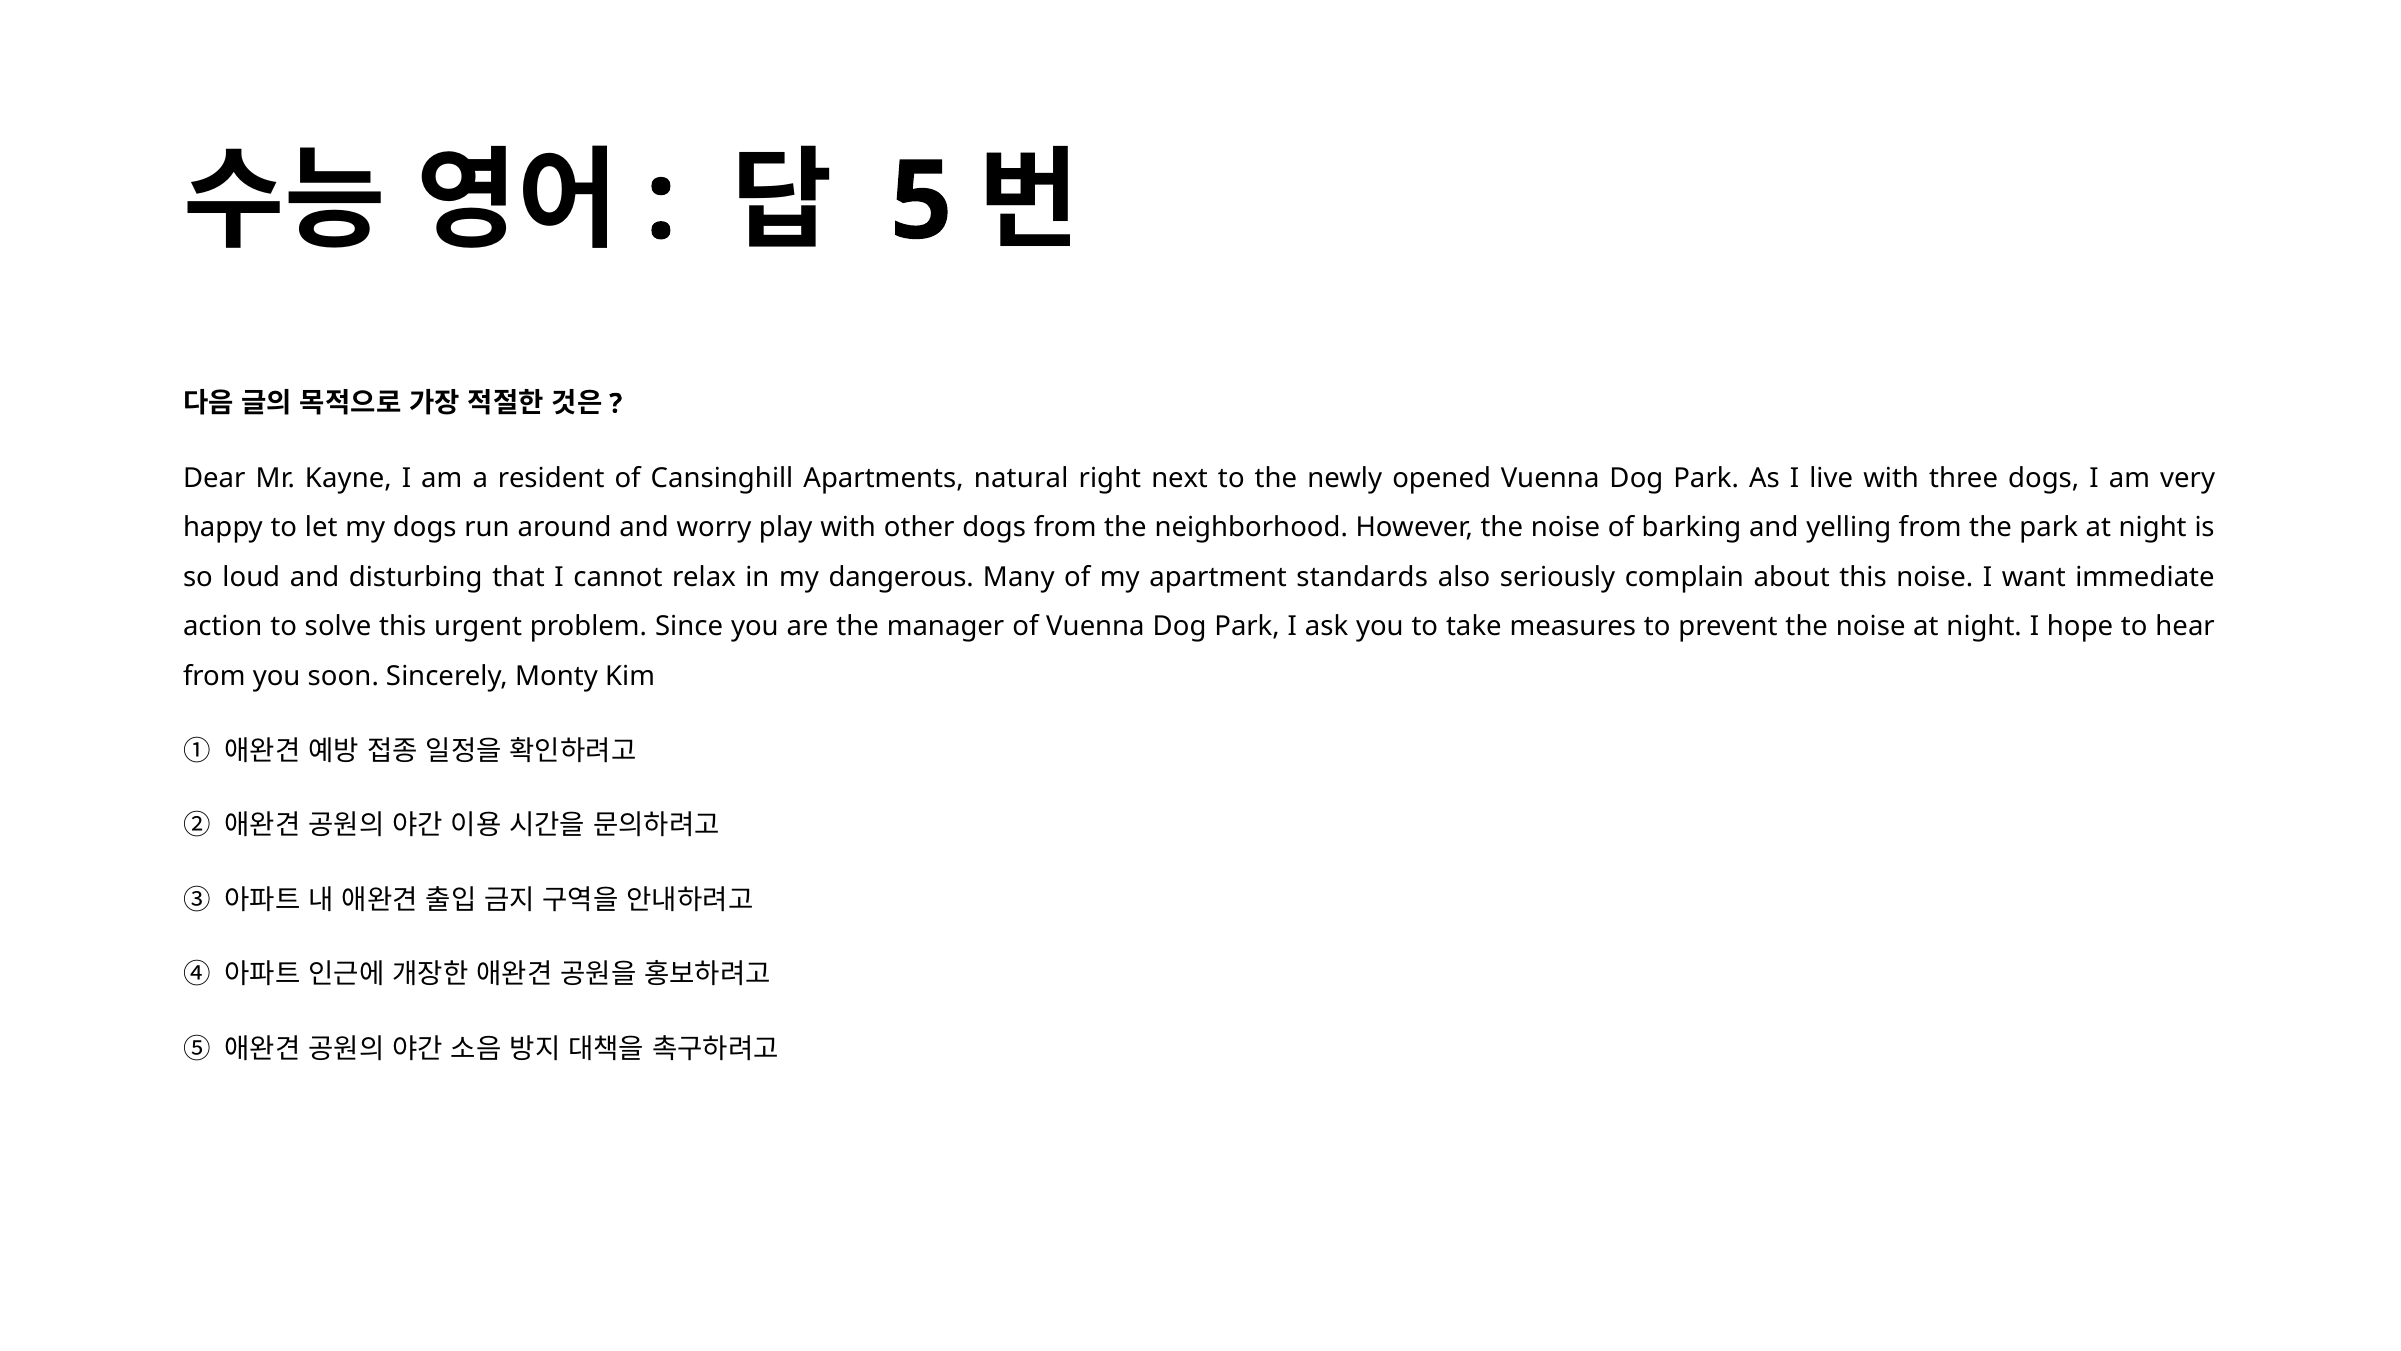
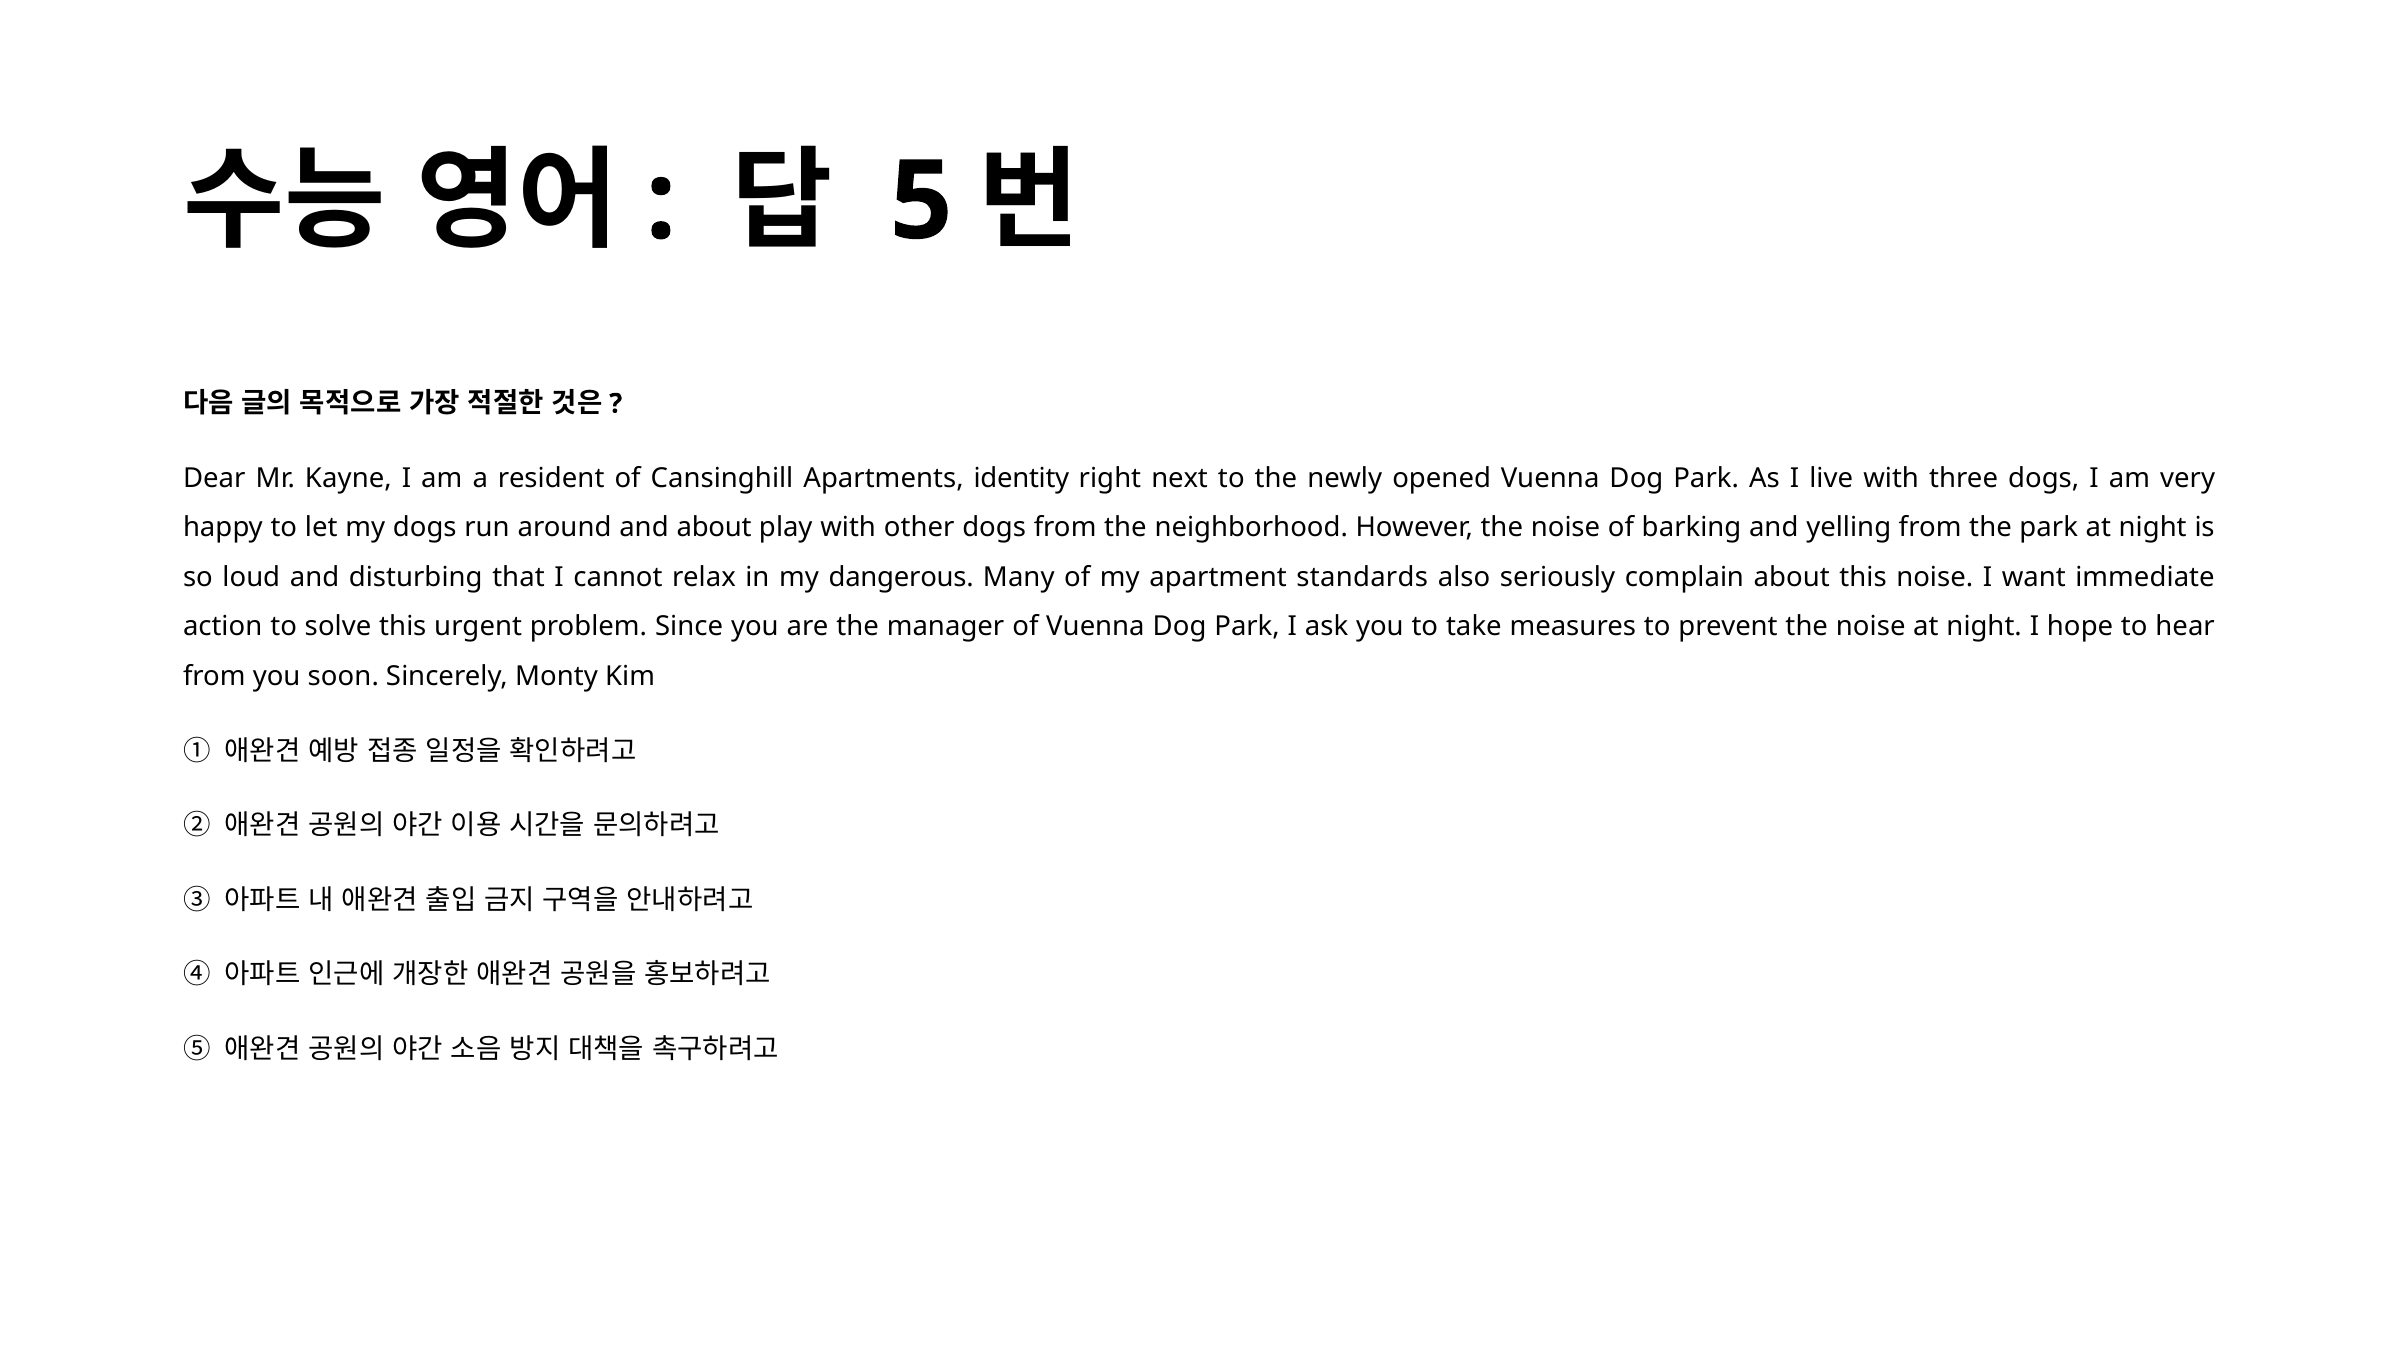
natural: natural -> identity (1021, 478)
and worry: worry -> about (714, 528)
